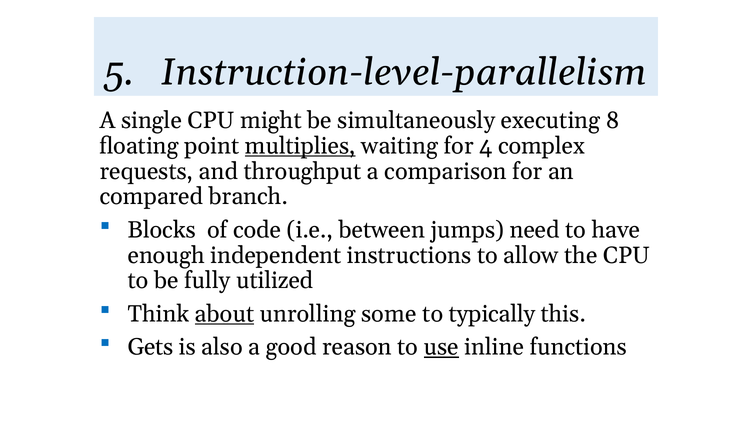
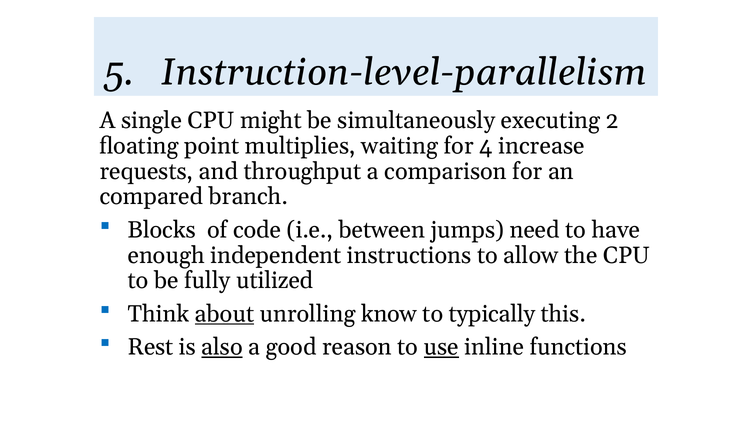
8: 8 -> 2 (612, 121)
multiplies underline: present -> none (300, 146)
complex: complex -> increase (541, 146)
some: some -> know (389, 314)
Gets: Gets -> Rest (151, 347)
also underline: none -> present (222, 347)
